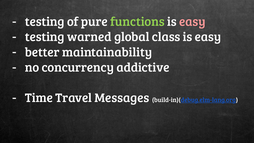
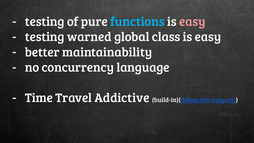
functions colour: light green -> light blue (137, 22)
addictive: addictive -> language (143, 67)
Messages: Messages -> Addictive (122, 98)
